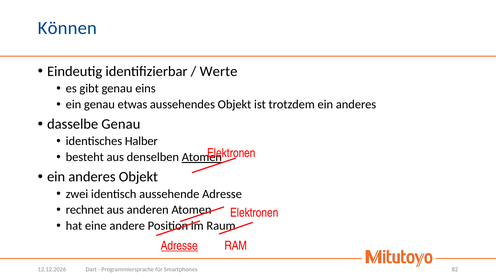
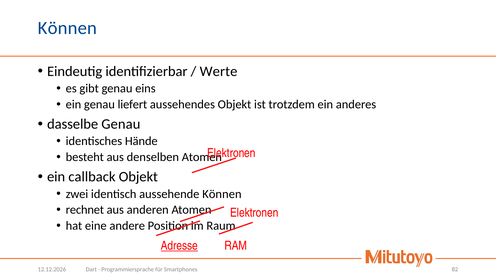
etwas: etwas -> liefert (132, 105)
Halber: Halber -> Hände (141, 141)
Atomen underline: present -> none (202, 157)
anderes: anderes -> callback (92, 177)
aussehende Adresse: Adresse -> Können (222, 194)
